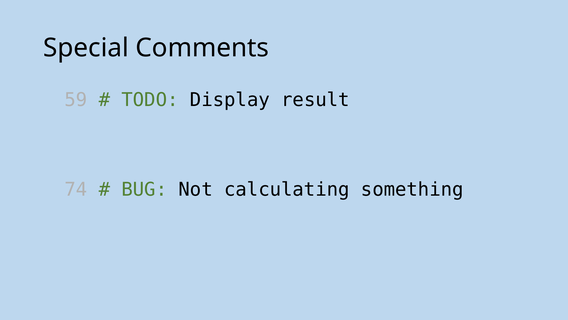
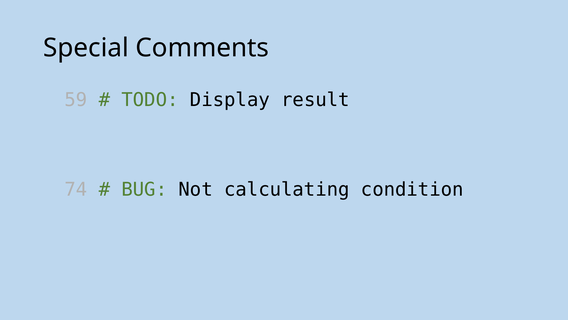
something: something -> condition (412, 189)
